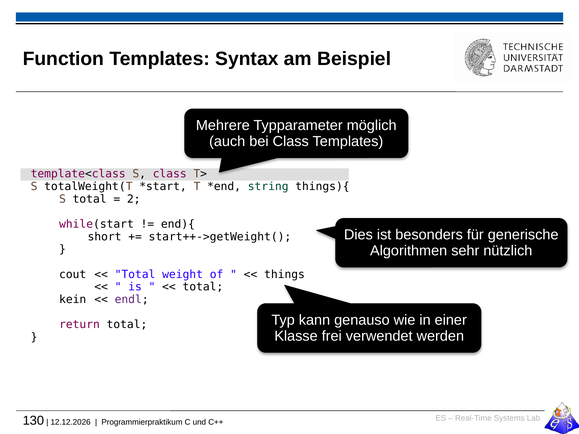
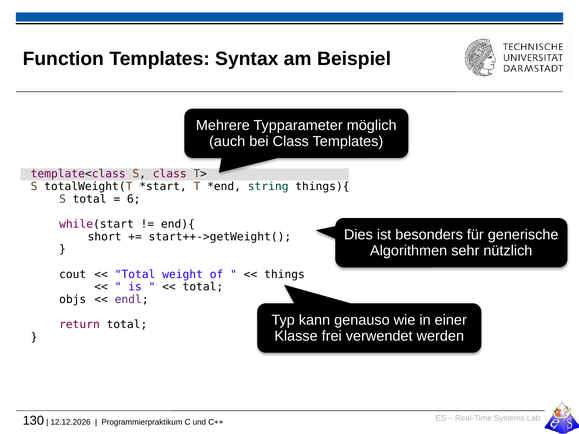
2: 2 -> 6 (134, 199)
kein: kein -> objs (73, 300)
